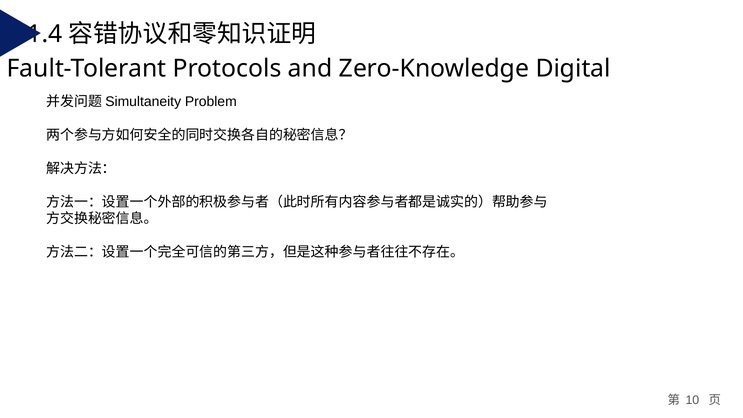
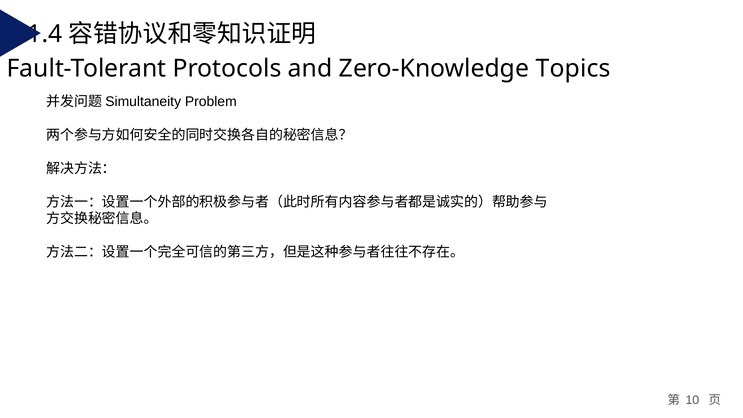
Digital: Digital -> Topics (573, 69)
